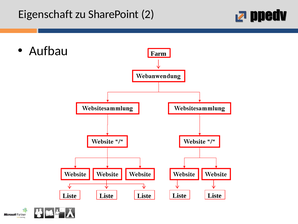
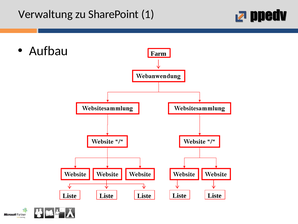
Eigenschaft: Eigenschaft -> Verwaltung (45, 14)
2: 2 -> 1 (148, 14)
